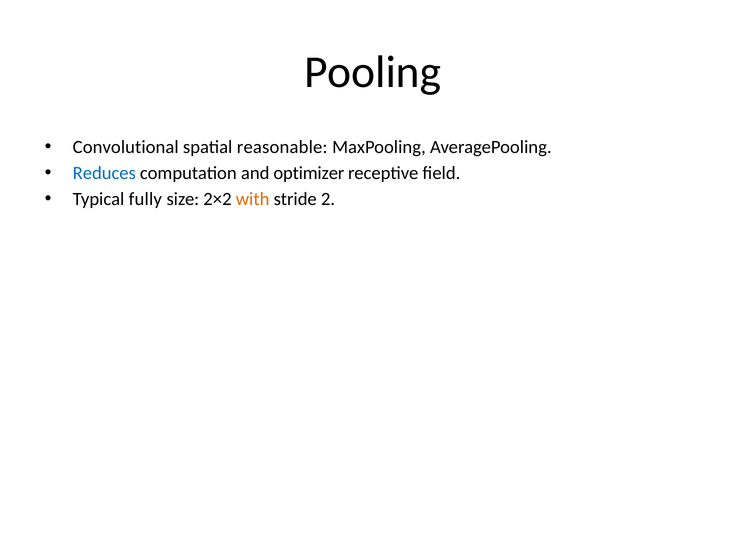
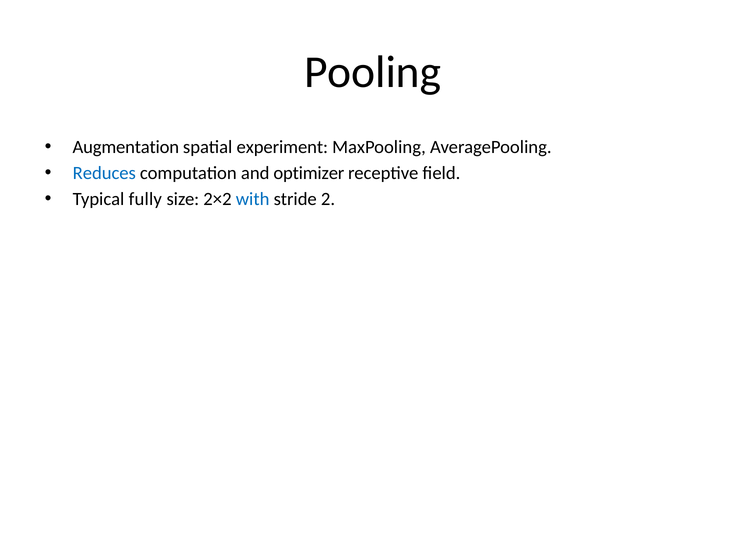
Convolutional: Convolutional -> Augmentation (126, 147)
reasonable: reasonable -> experiment (282, 147)
with colour: orange -> blue (253, 199)
